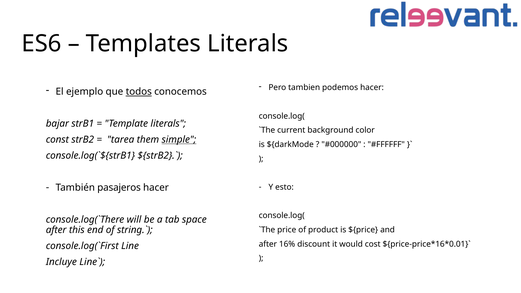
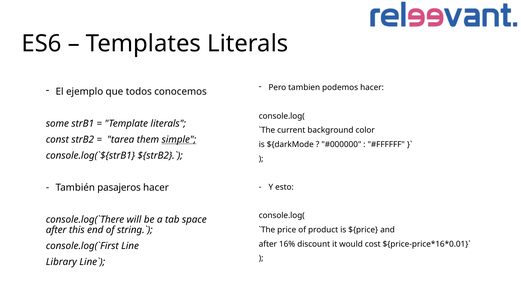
todos underline: present -> none (139, 92)
bajar: bajar -> some (57, 124)
Incluye: Incluye -> Library (61, 262)
